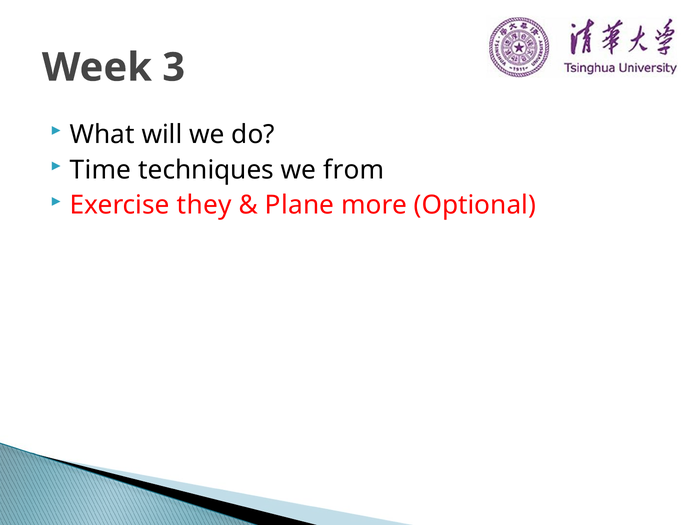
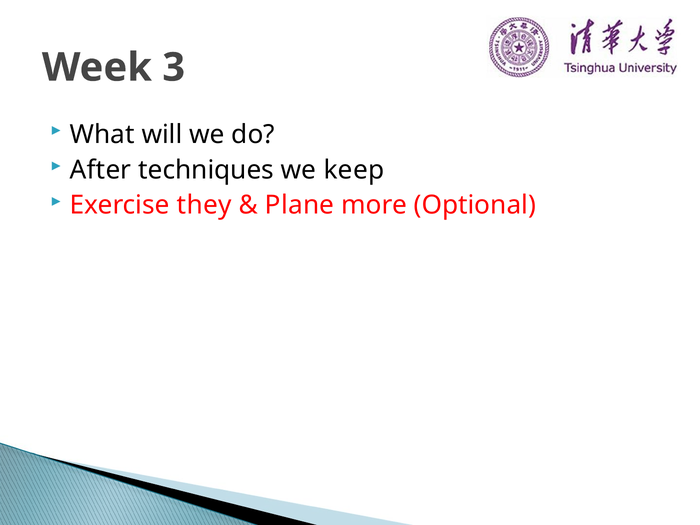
Time: Time -> After (101, 170)
from: from -> keep (354, 170)
